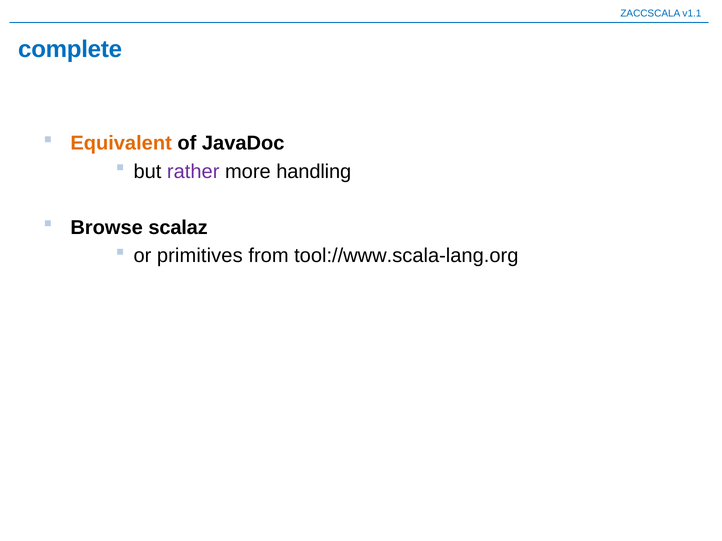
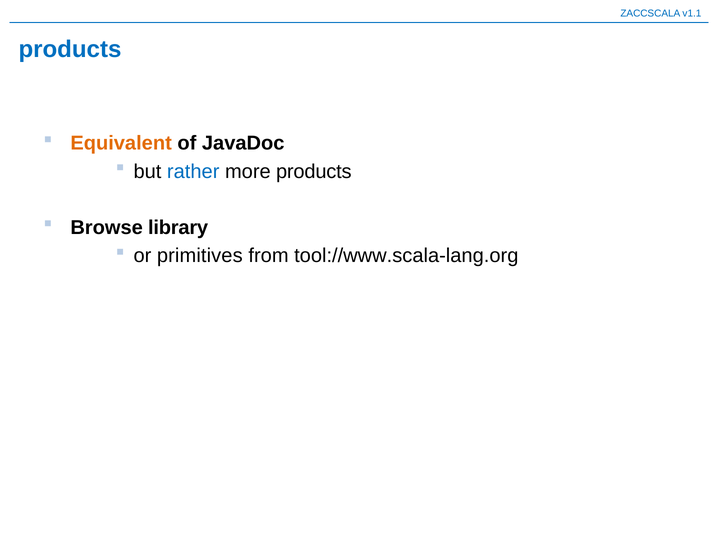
complete: complete -> products (70, 50)
rather colour: purple -> blue (193, 172)
more handling: handling -> products (314, 172)
scalaz: scalaz -> library (178, 228)
